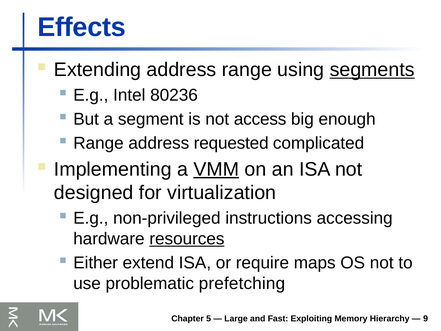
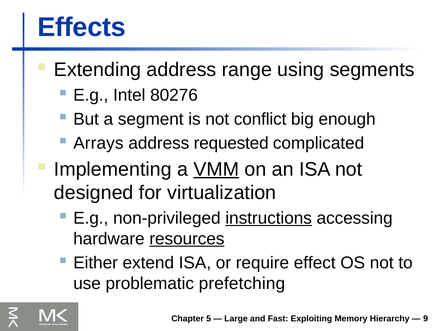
segments underline: present -> none (372, 70)
80236: 80236 -> 80276 (174, 95)
access: access -> conflict (260, 119)
Range: Range -> Arrays (98, 143)
instructions underline: none -> present (269, 218)
maps: maps -> effect (315, 263)
